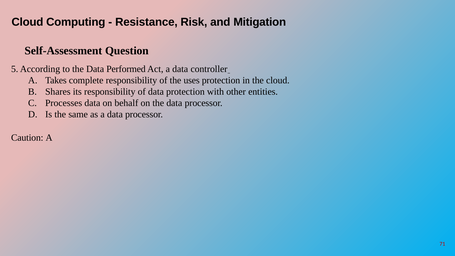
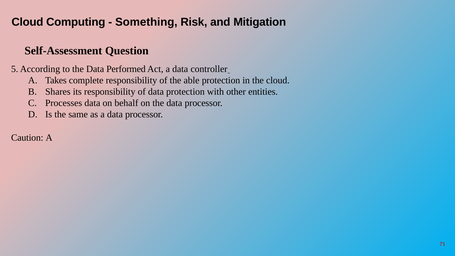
Resistance: Resistance -> Something (146, 22)
uses: uses -> able (192, 80)
